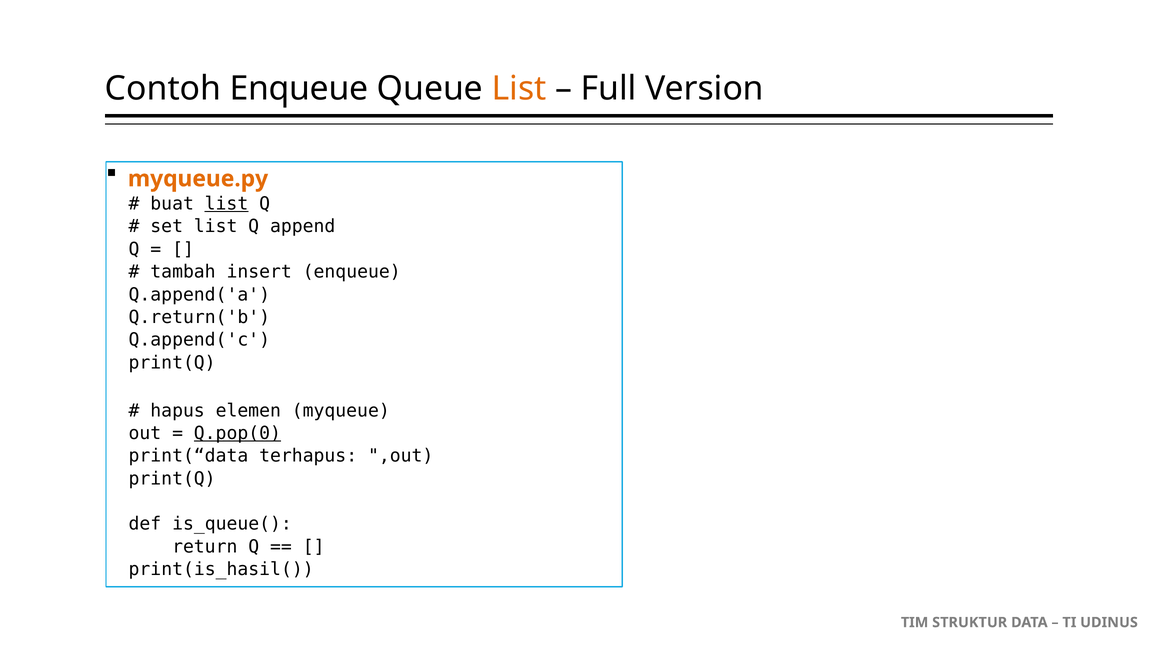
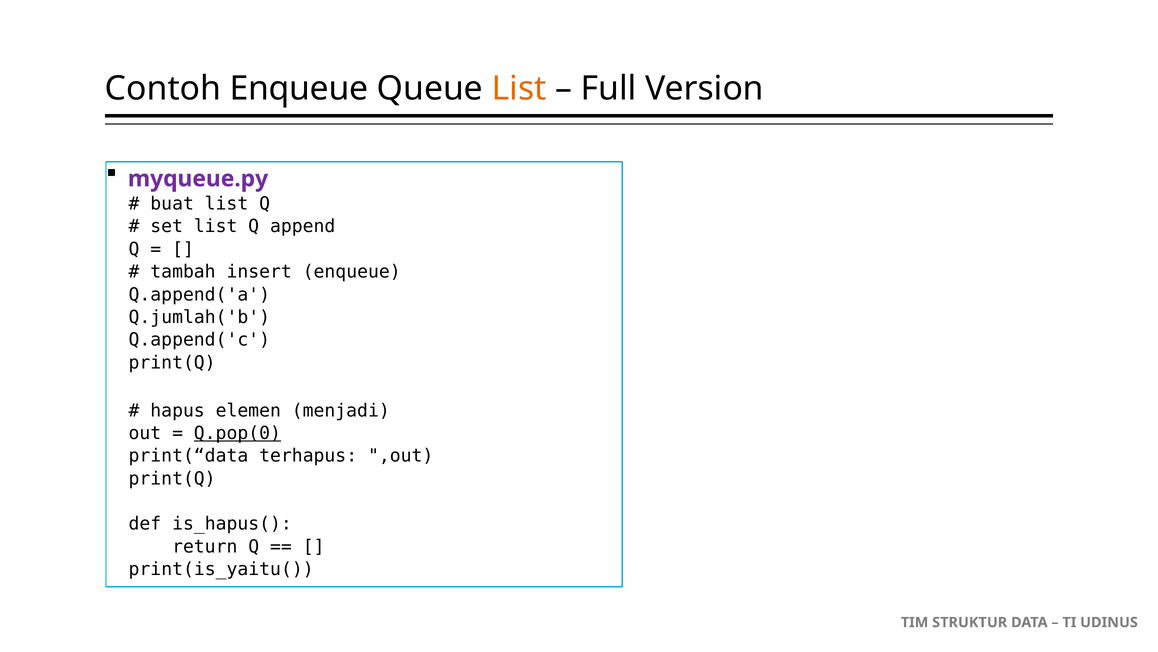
myqueue.py colour: orange -> purple (198, 179)
list underline: present -> none (226, 204)
Q.return('b: Q.return('b -> Q.jumlah('b (199, 317)
myqueue: myqueue -> menjadi (341, 410)
is_queue(: is_queue( -> is_hapus( (232, 524)
print(is_hasil(: print(is_hasil( -> print(is_yaitu( (221, 569)
